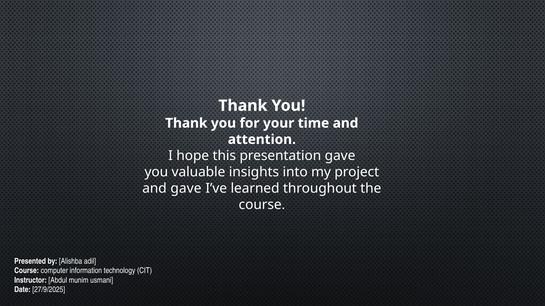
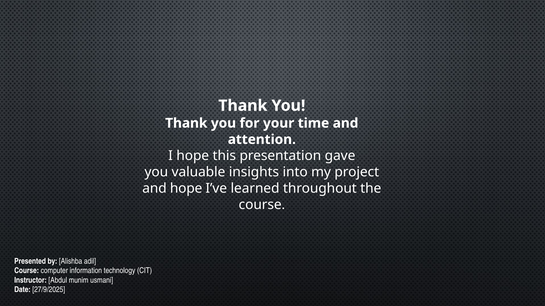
and gave: gave -> hope (186, 189)
